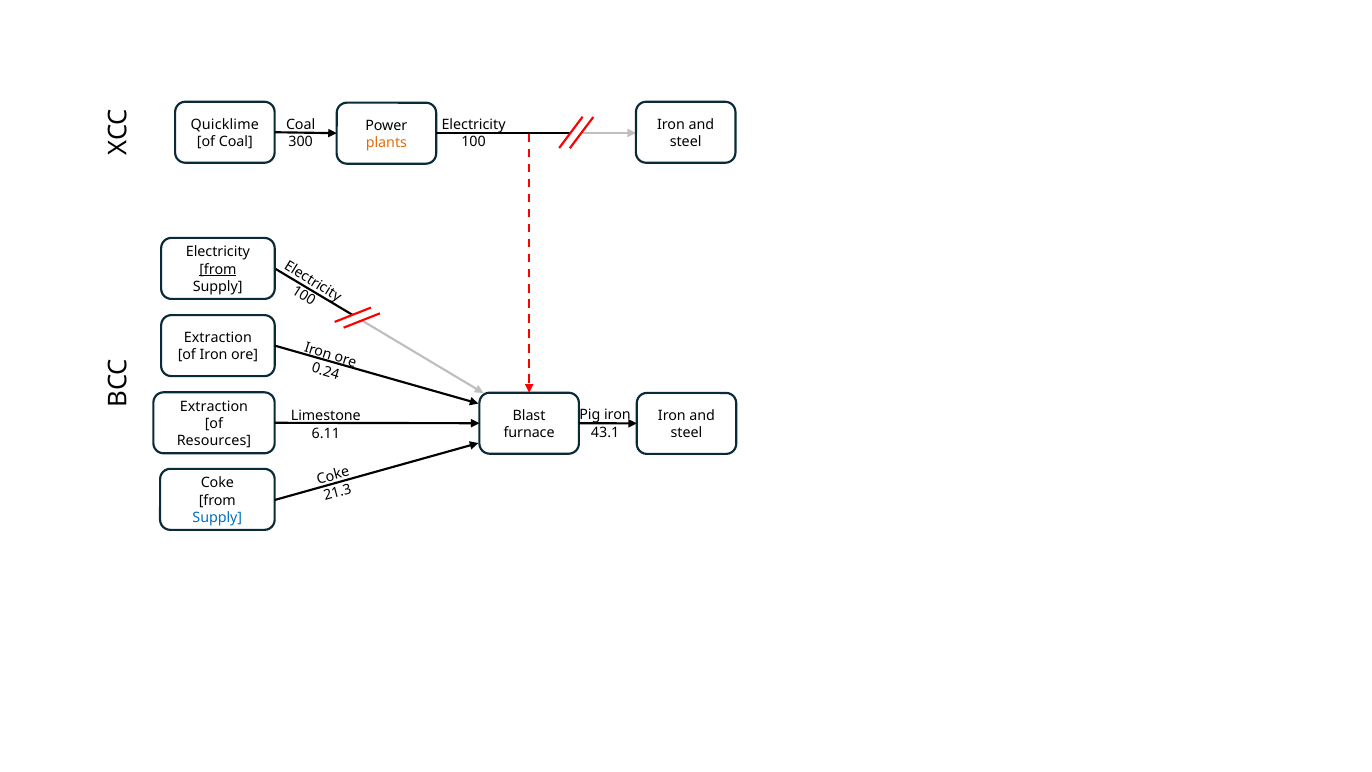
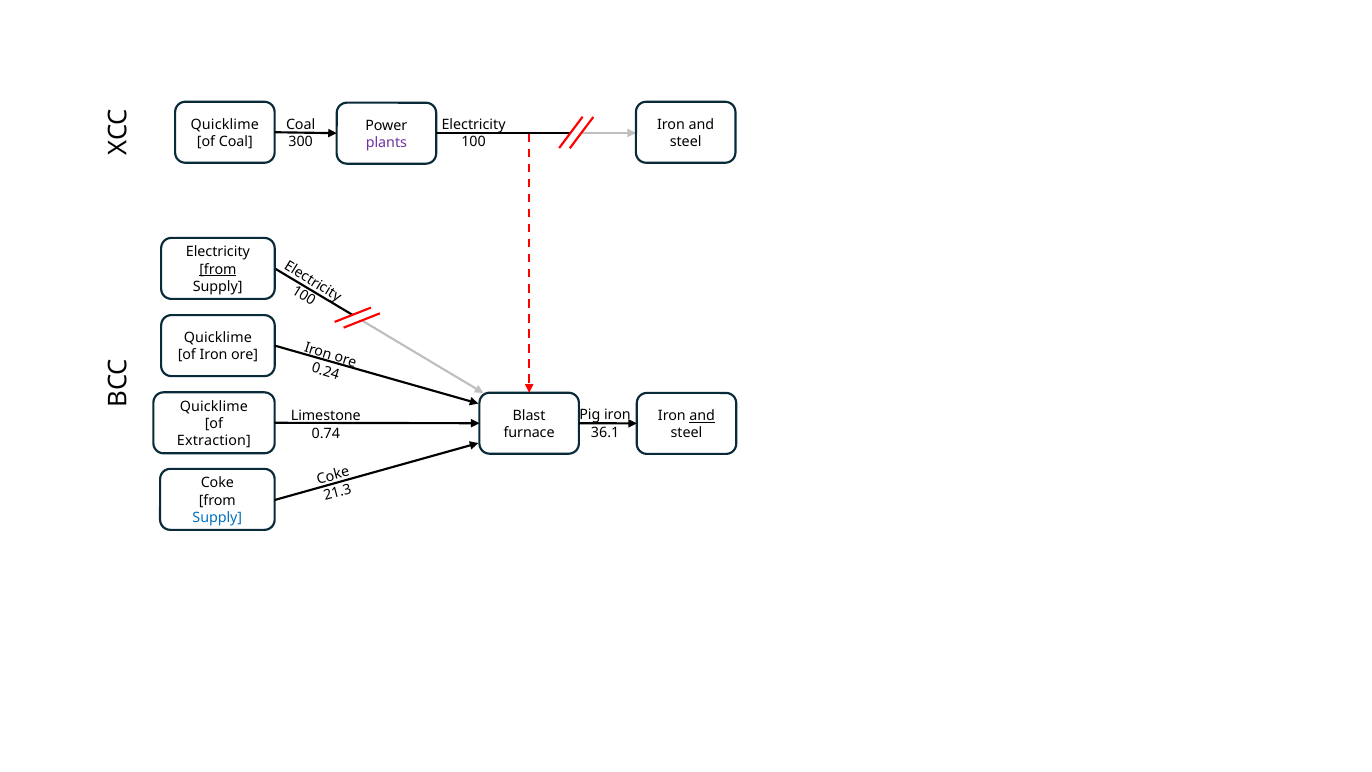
plants colour: orange -> purple (386, 143)
Extraction: Extraction -> Quicklime (218, 338)
Extraction: Extraction -> Quicklime (214, 406)
and underline: none -> present (702, 416)
43.1: 43.1 -> 36.1 (605, 432)
6.11: 6.11 -> 0.74 (326, 433)
Resources: Resources -> Extraction (214, 441)
